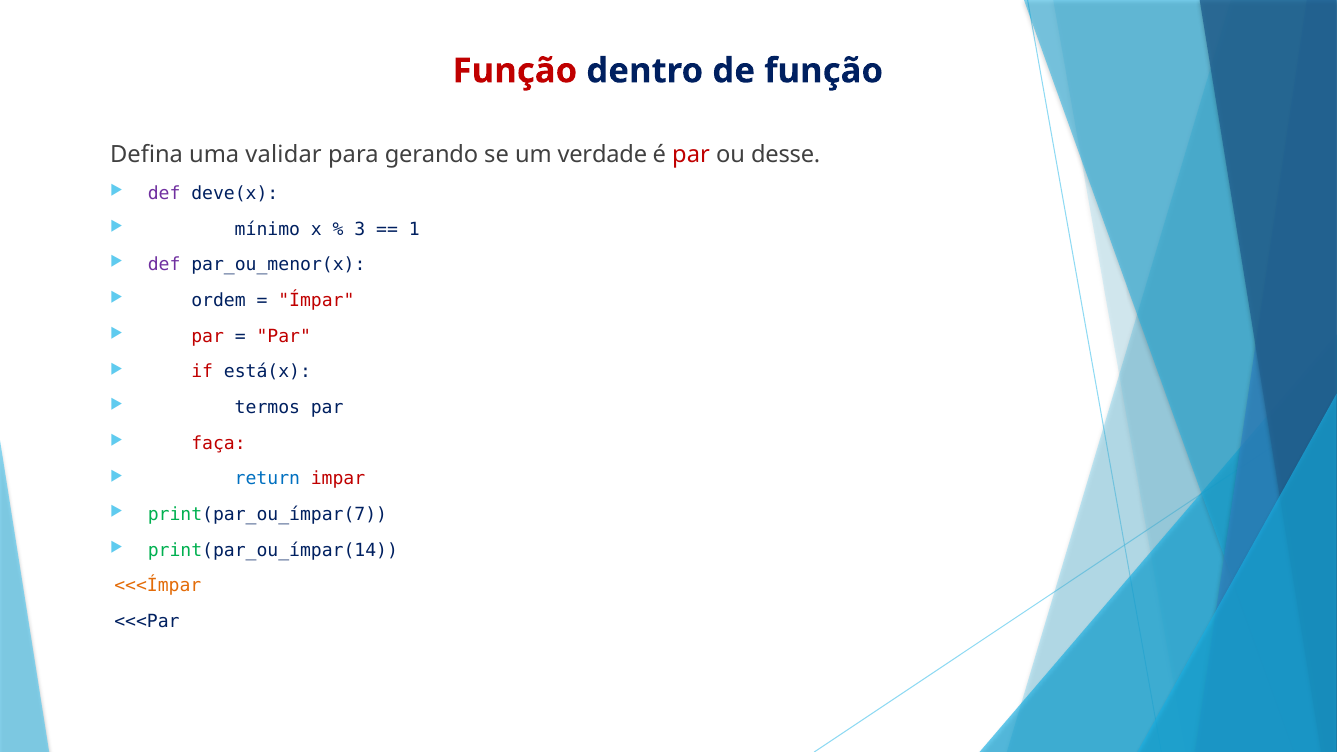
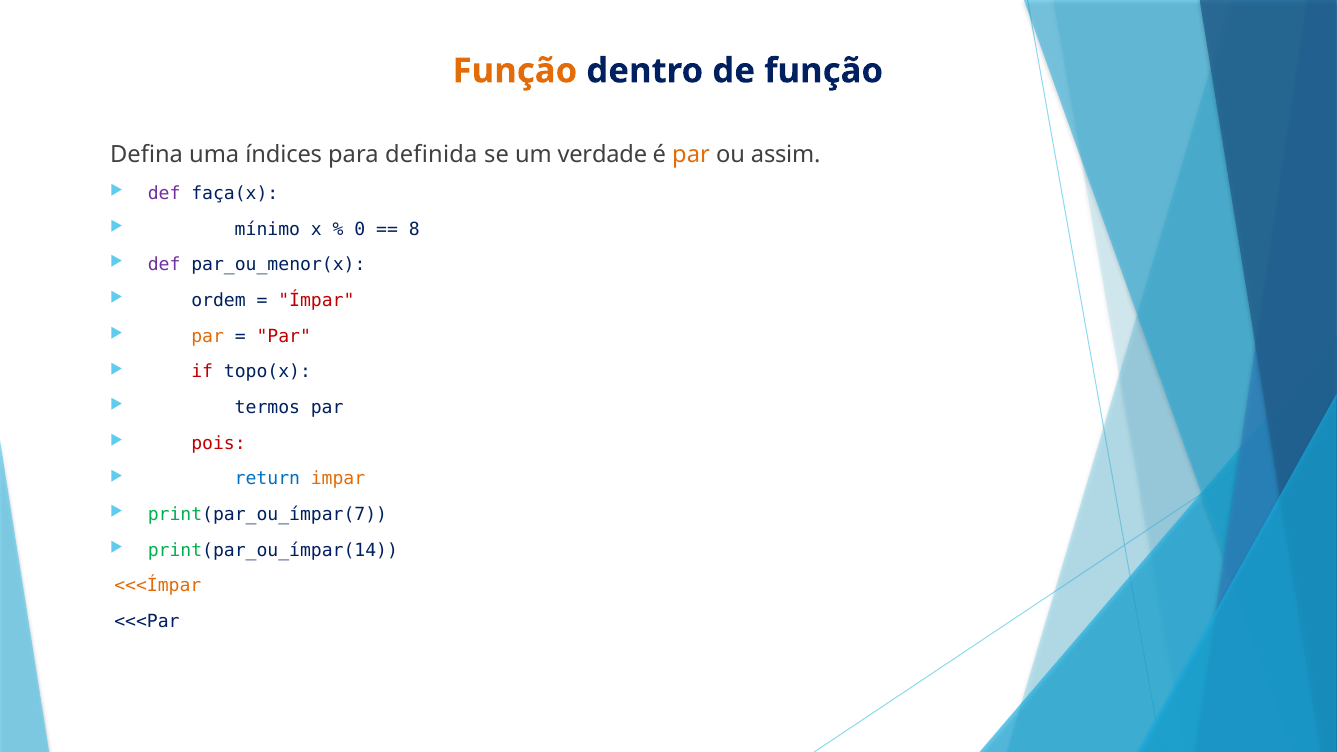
Função colour: red -> orange (515, 71)
validar: validar -> índices (284, 155)
gerando: gerando -> definida (431, 155)
par colour: red -> orange (691, 155)
desse: desse -> assim (786, 155)
deve(x: deve(x -> faça(x (235, 193)
3: 3 -> 0 (360, 229)
1: 1 -> 8 (414, 229)
par colour: red -> orange (208, 336)
está(x: está(x -> topo(x (267, 372)
faça: faça -> pois (219, 443)
impar colour: red -> orange (338, 479)
